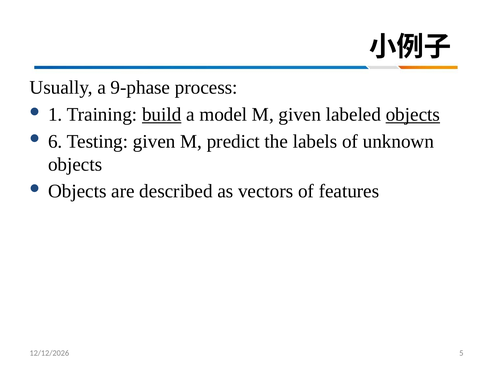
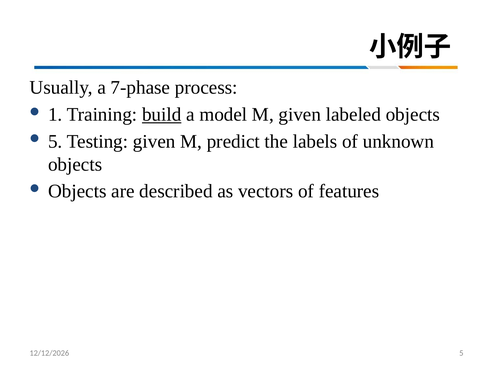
9-phase: 9-phase -> 7-phase (140, 88)
objects underline: present -> none (413, 114)
6: 6 -> 5 (55, 141)
